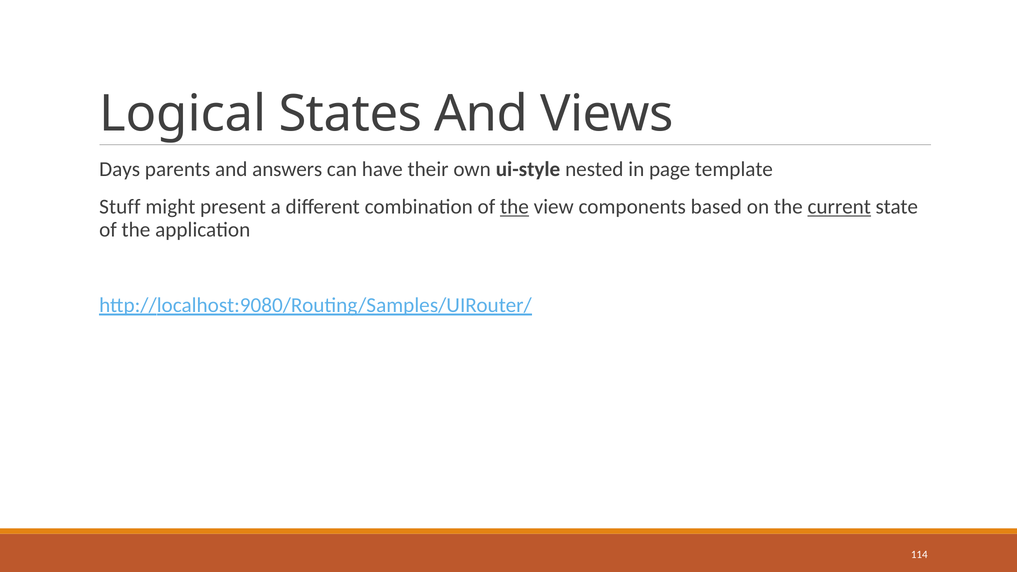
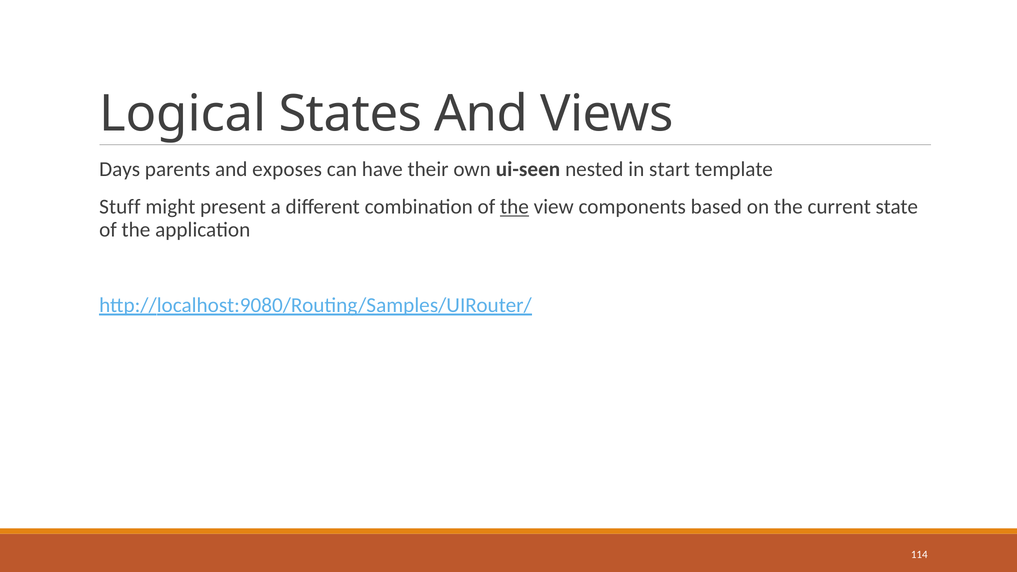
answers: answers -> exposes (287, 169)
ui-style: ui-style -> ui-seen (528, 169)
page: page -> start (669, 169)
current underline: present -> none (839, 207)
